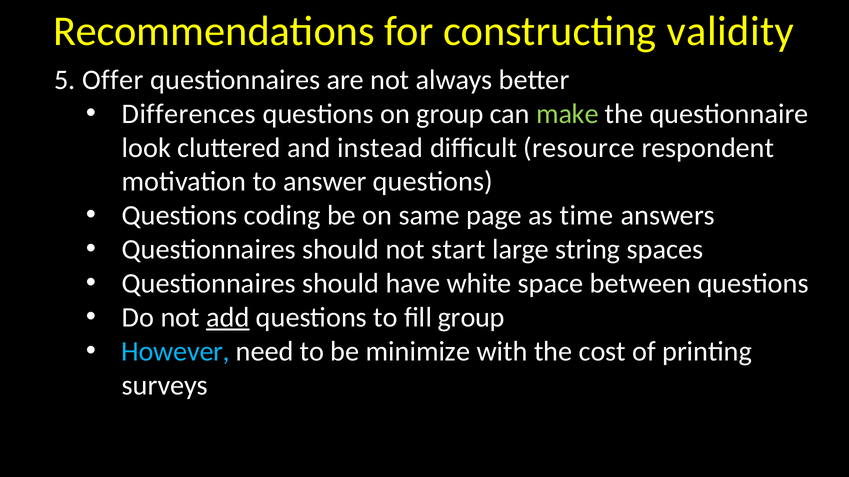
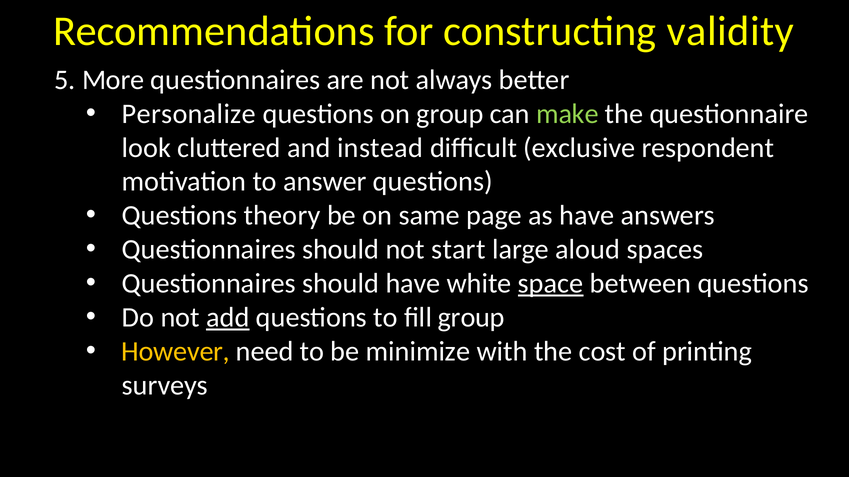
Offer: Offer -> More (113, 80)
Differences: Differences -> Personalize (189, 114)
resource: resource -> exclusive (579, 148)
coding: coding -> theory (282, 216)
as time: time -> have (587, 216)
string: string -> aloud (588, 250)
space underline: none -> present (551, 284)
However colour: light blue -> yellow (176, 352)
